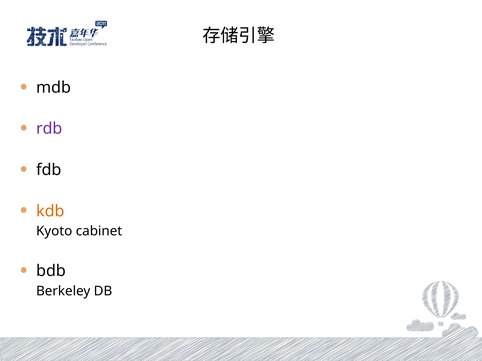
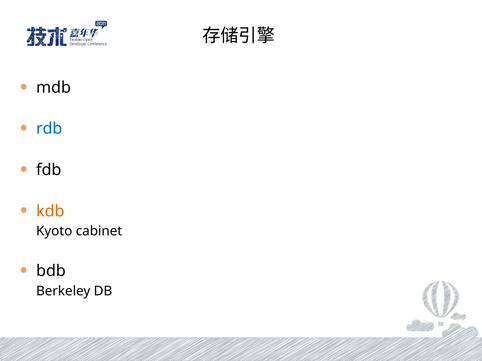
rdb colour: purple -> blue (49, 129)
